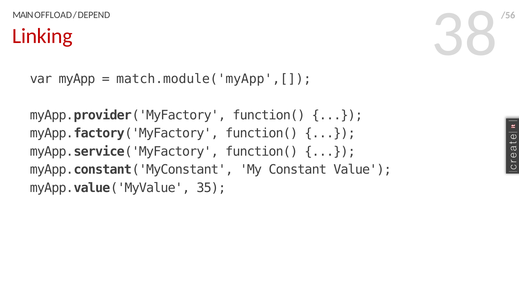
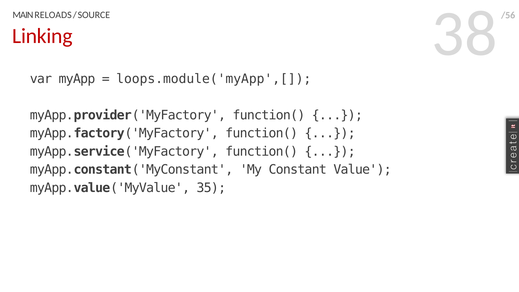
OFFLOAD: OFFLOAD -> RELOADS (53, 15)
DEPEND: DEPEND -> SOURCE (94, 15)
match.module('myApp',[: match.module('myApp',[ -> loops.module('myApp',[ (214, 79)
